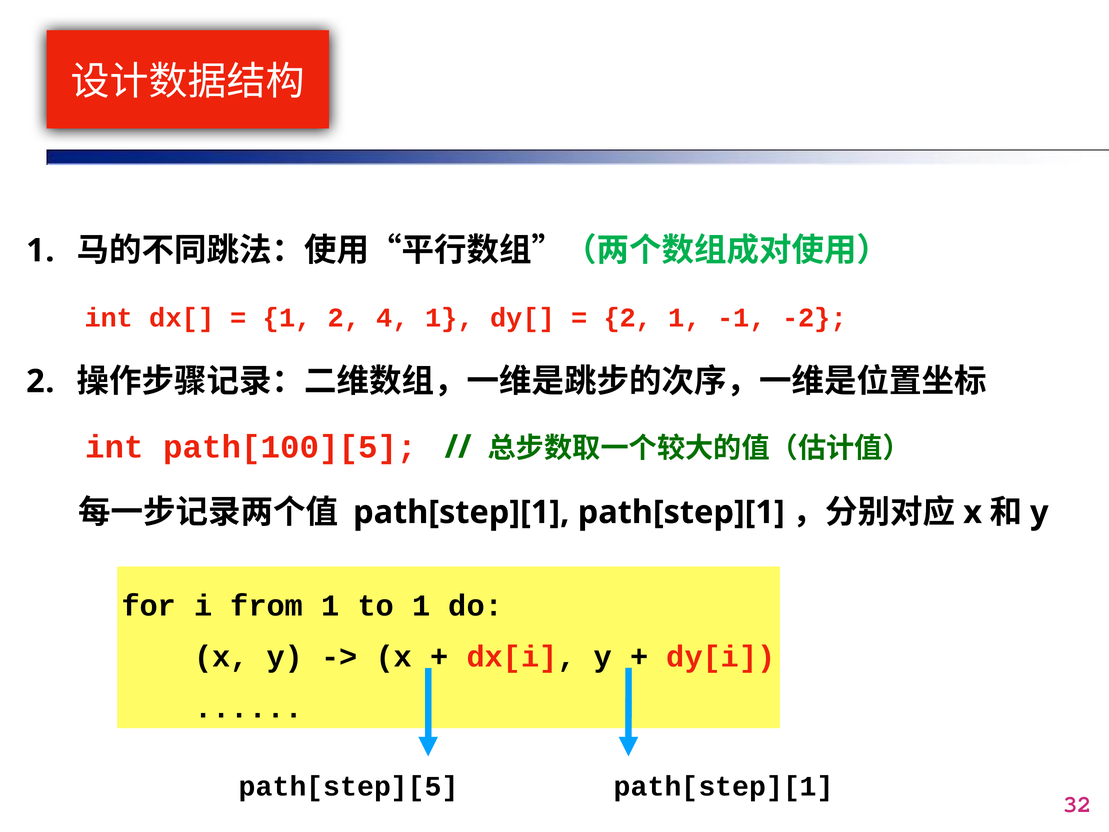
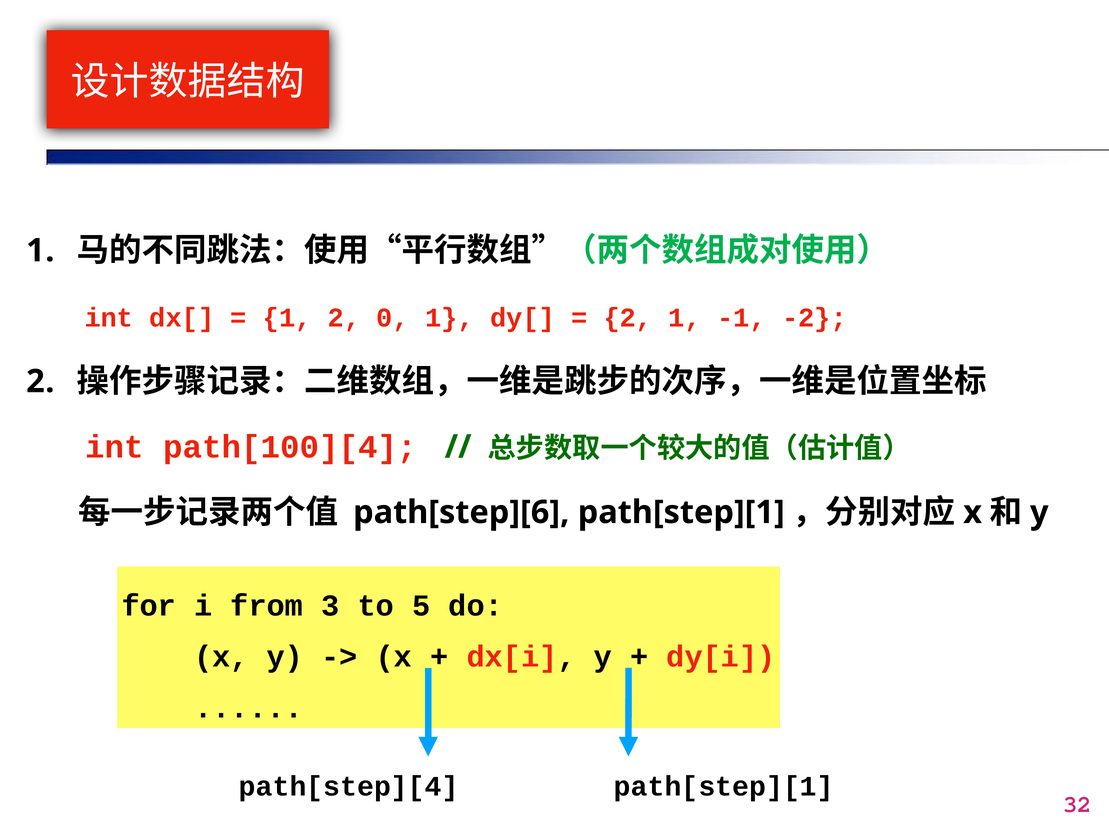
4: 4 -> 0 (393, 318)
path[100][5: path[100][5 -> path[100][4 (290, 447)
path[step][1: path[step][1 -> path[step][6 (461, 512)
from 1: 1 -> 3 (330, 606)
to 1: 1 -> 5 (421, 606)
path[step][5: path[step][5 -> path[step][4 (349, 786)
